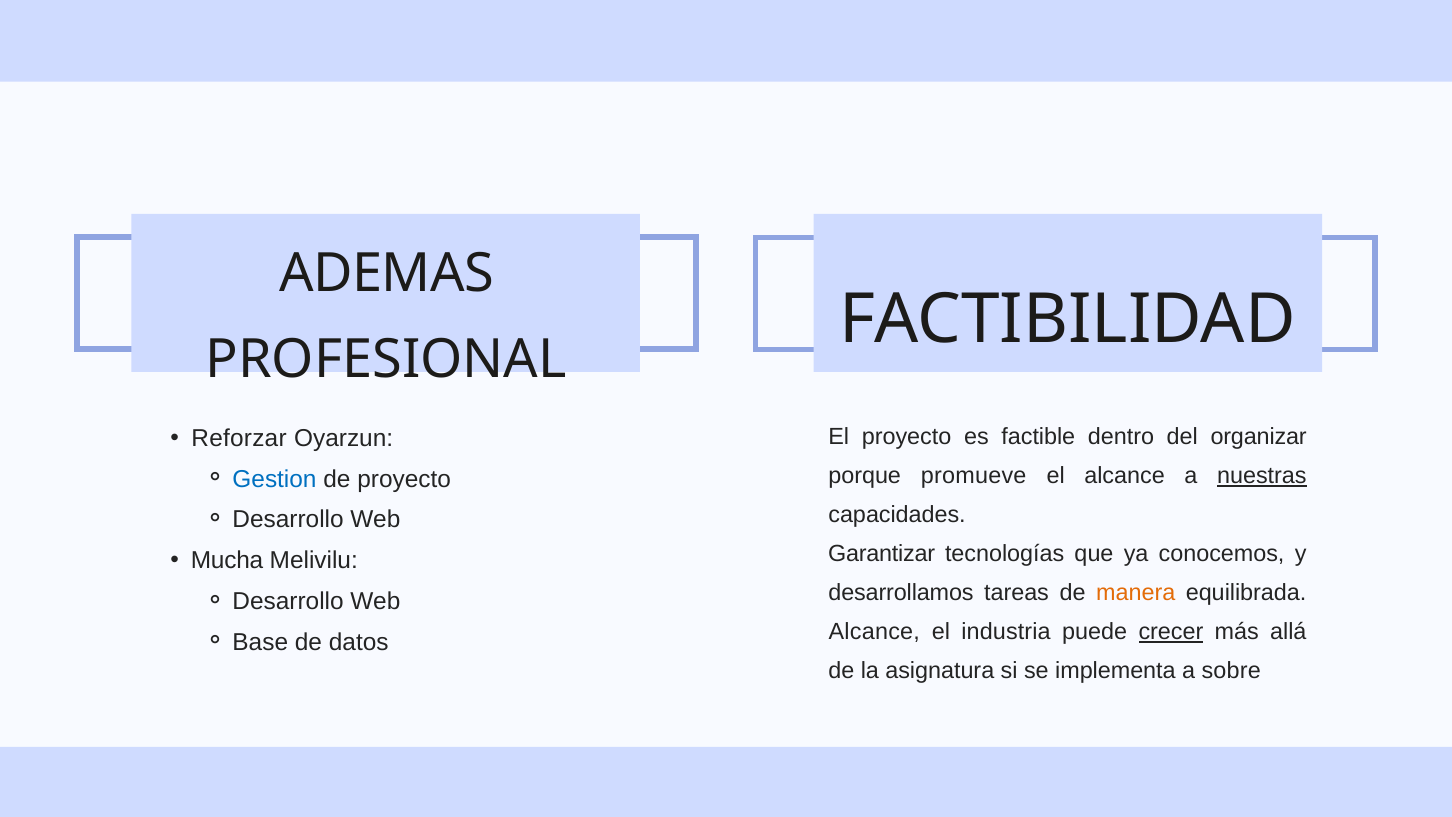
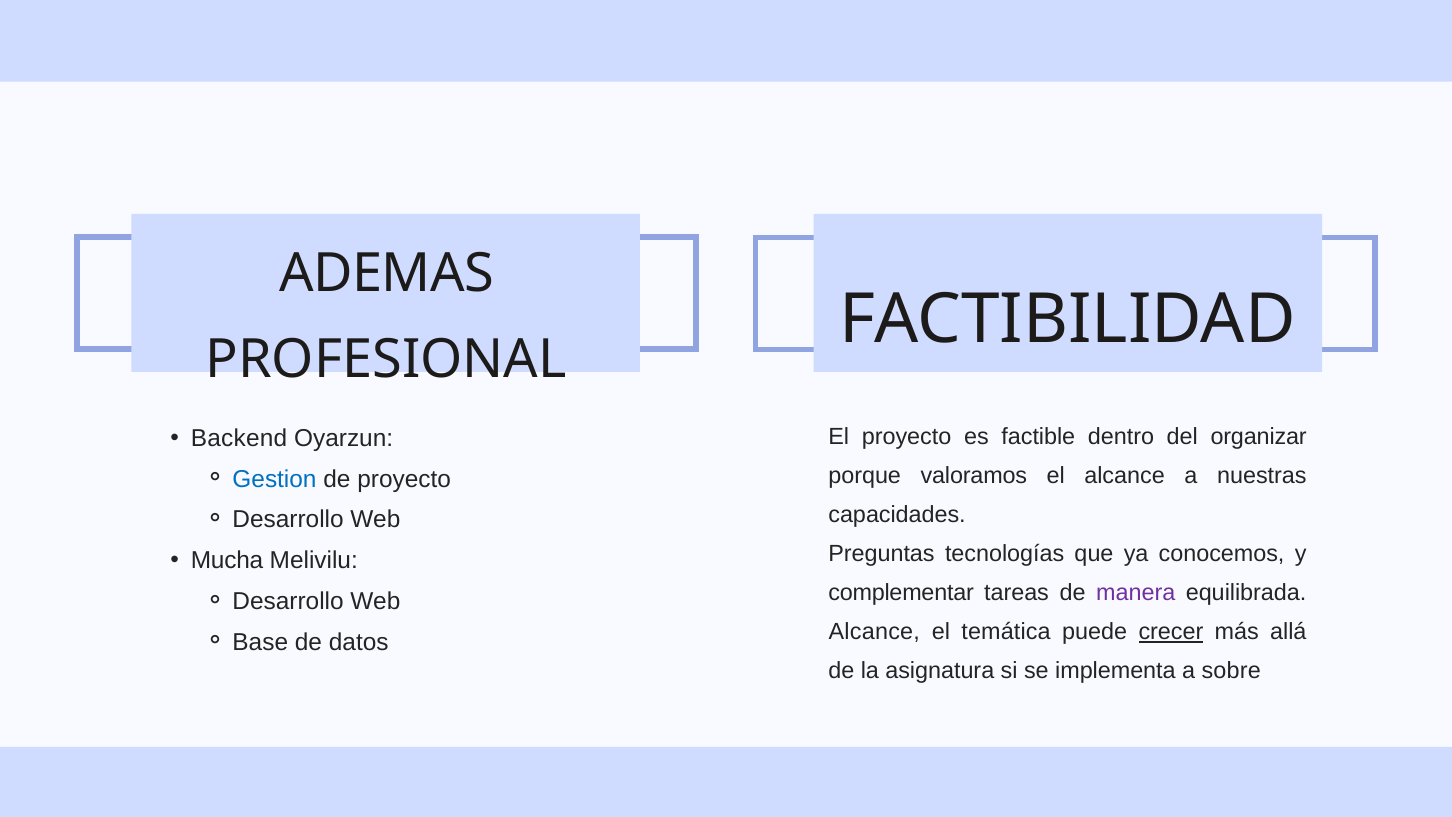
Reforzar: Reforzar -> Backend (239, 438)
promueve: promueve -> valoramos (974, 476)
nuestras underline: present -> none (1262, 476)
Garantizar: Garantizar -> Preguntas (882, 554)
desarrollamos: desarrollamos -> complementar (901, 593)
manera colour: orange -> purple (1136, 593)
industria: industria -> temática (1006, 632)
